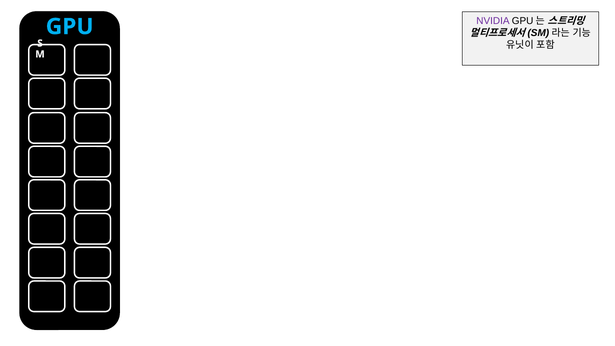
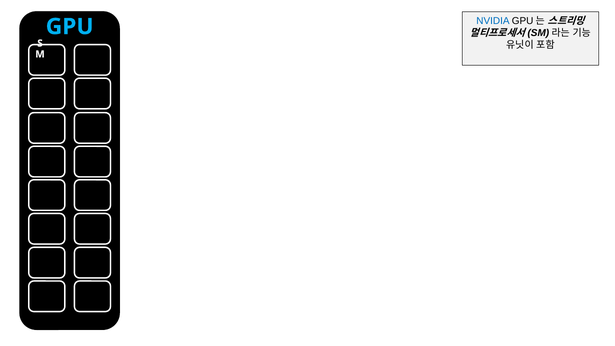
NVIDIA colour: purple -> blue (493, 21)
